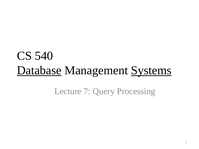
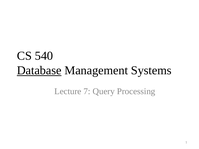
Systems underline: present -> none (151, 71)
